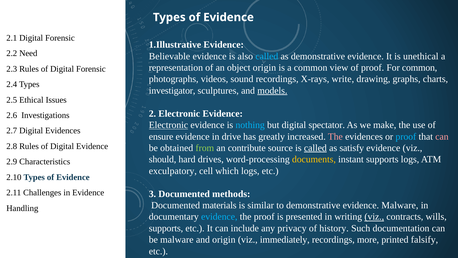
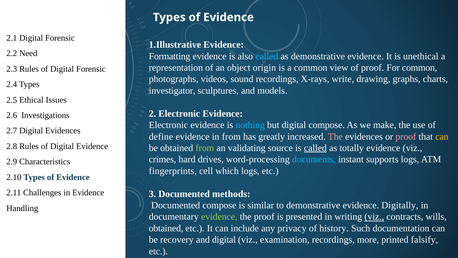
Believable: Believable -> Formatting (170, 56)
models underline: present -> none (272, 91)
Electronic underline: present -> none (168, 125)
digital spectator: spectator -> compose (327, 125)
ensure: ensure -> define (161, 136)
in drive: drive -> from (231, 136)
proof colour: light blue -> pink (406, 136)
can colour: pink -> yellow (442, 136)
contribute: contribute -> validating (247, 148)
satisfy: satisfy -> totally (352, 148)
should: should -> crimes (163, 159)
documents colour: yellow -> light blue (314, 159)
exculpatory: exculpatory -> fingerprints (173, 171)
Documented materials: materials -> compose (219, 205)
evidence Malware: Malware -> Digitally (400, 205)
evidence colour: light blue -> light green (219, 217)
supports: supports -> obtained (166, 228)
be malware: malware -> recovery (177, 239)
and origin: origin -> digital (224, 239)
immediately: immediately -> examination (285, 239)
